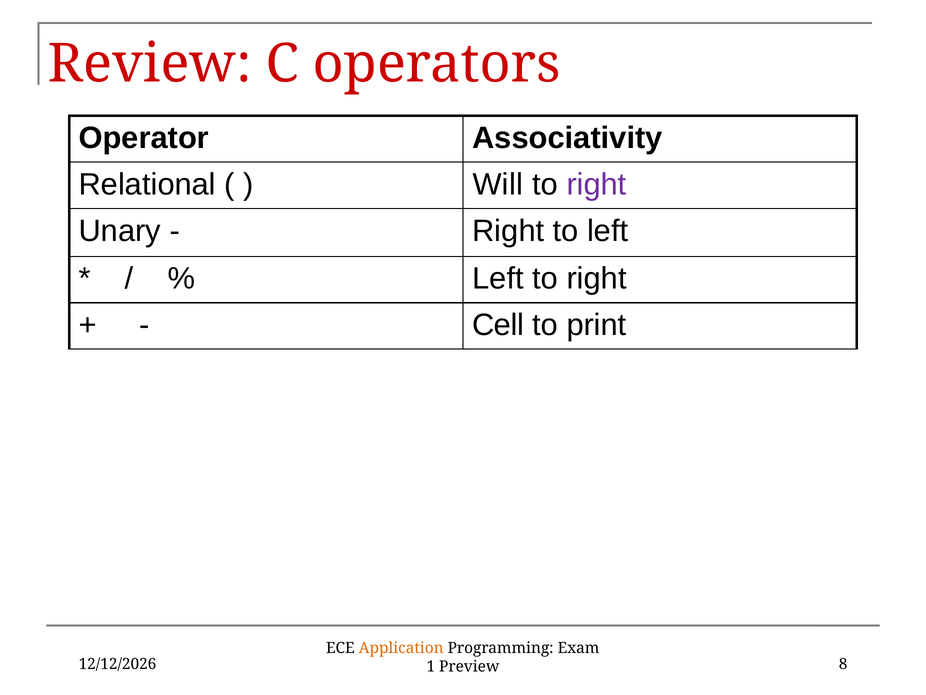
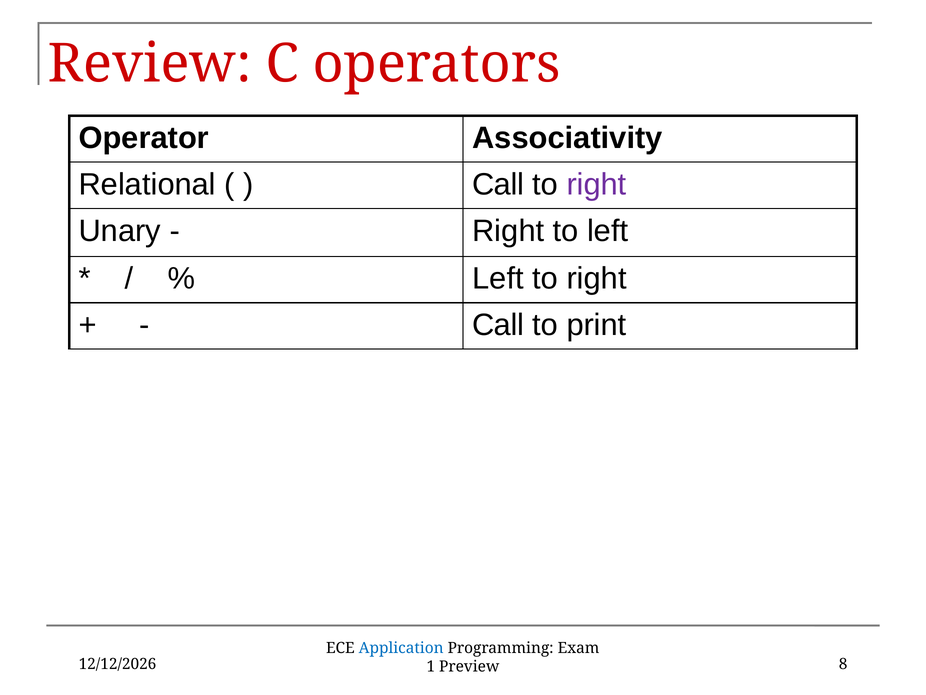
Will: Will -> Call (498, 184)
Cell: Cell -> Call (498, 325)
Application colour: orange -> blue (401, 648)
